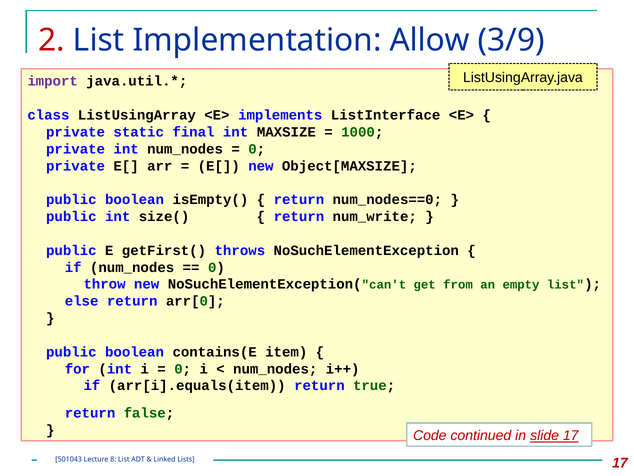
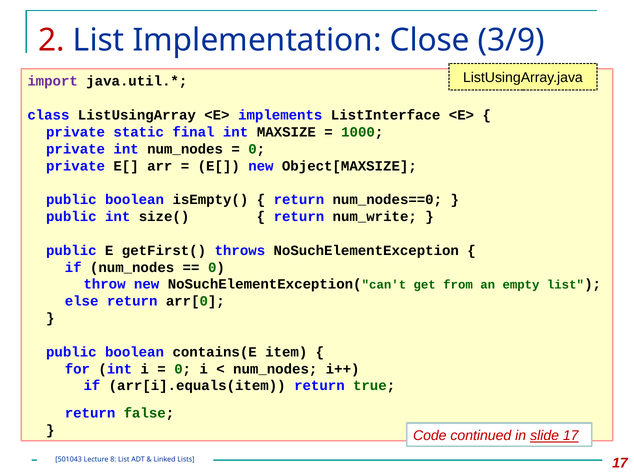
Allow: Allow -> Close (430, 40)
